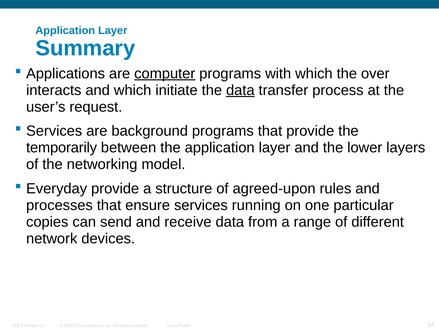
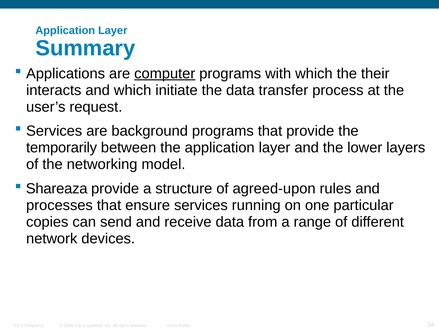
over: over -> their (375, 73)
data underline: present -> none (240, 90)
Everyday: Everyday -> Shareaza (57, 188)
